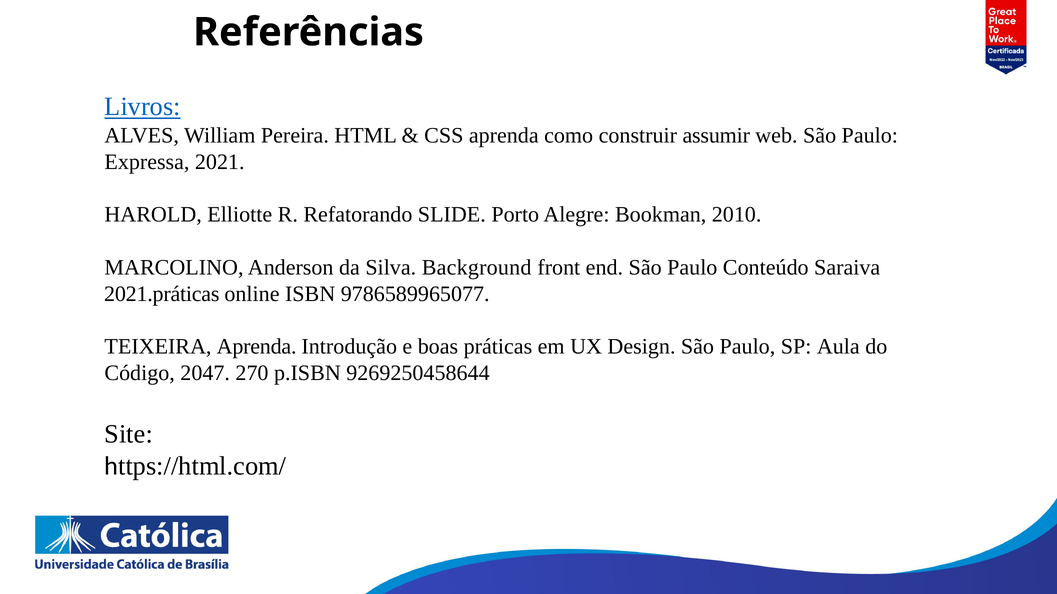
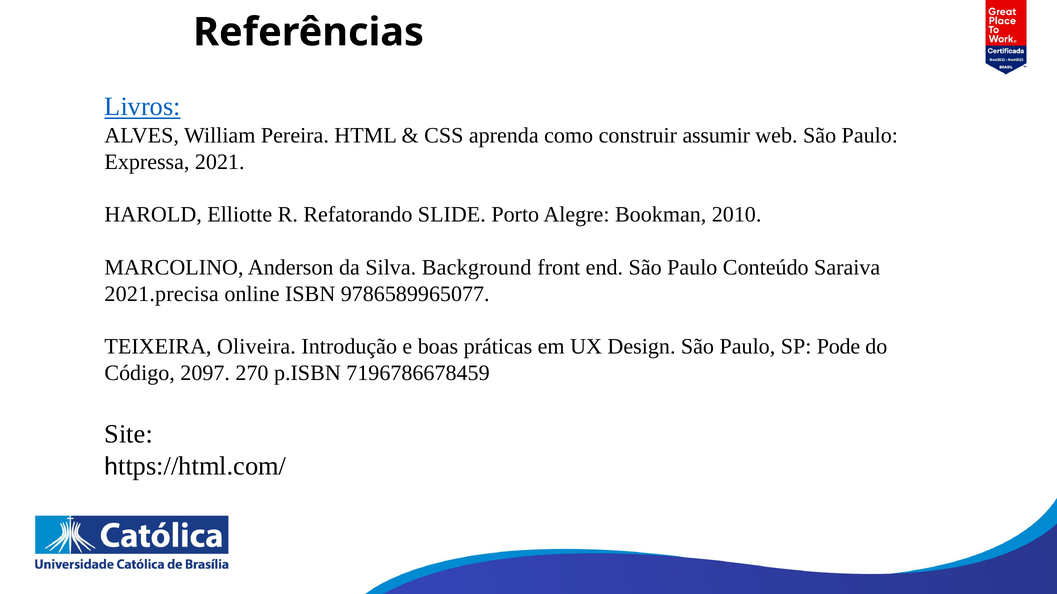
2021.práticas: 2021.práticas -> 2021.precisa (162, 294)
TEIXEIRA Aprenda: Aprenda -> Oliveira (256, 347)
Aula: Aula -> Pode (838, 347)
2047: 2047 -> 2097 (205, 373)
9269250458644: 9269250458644 -> 7196786678459 (418, 373)
